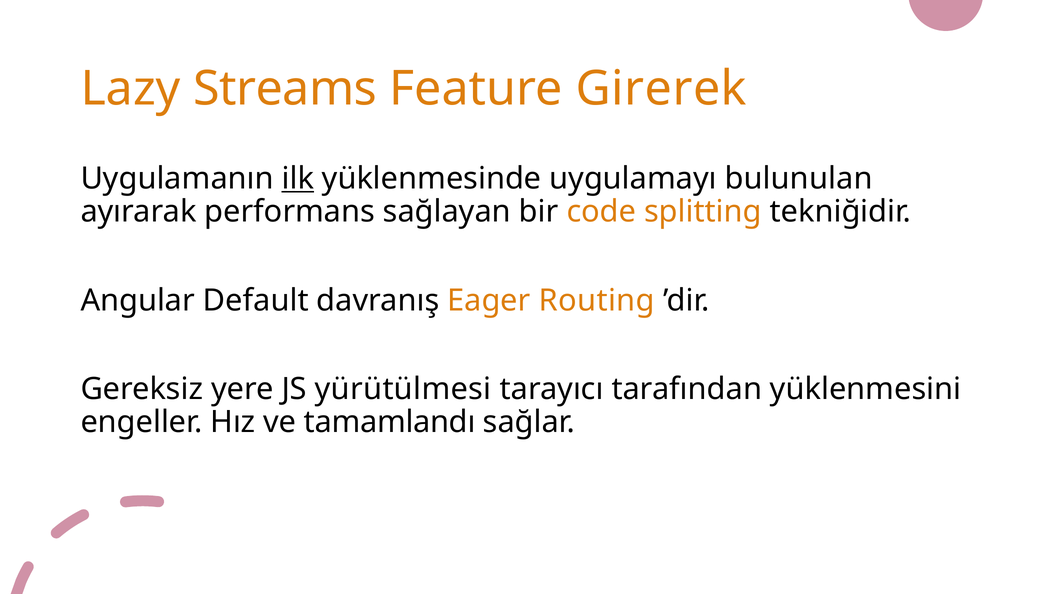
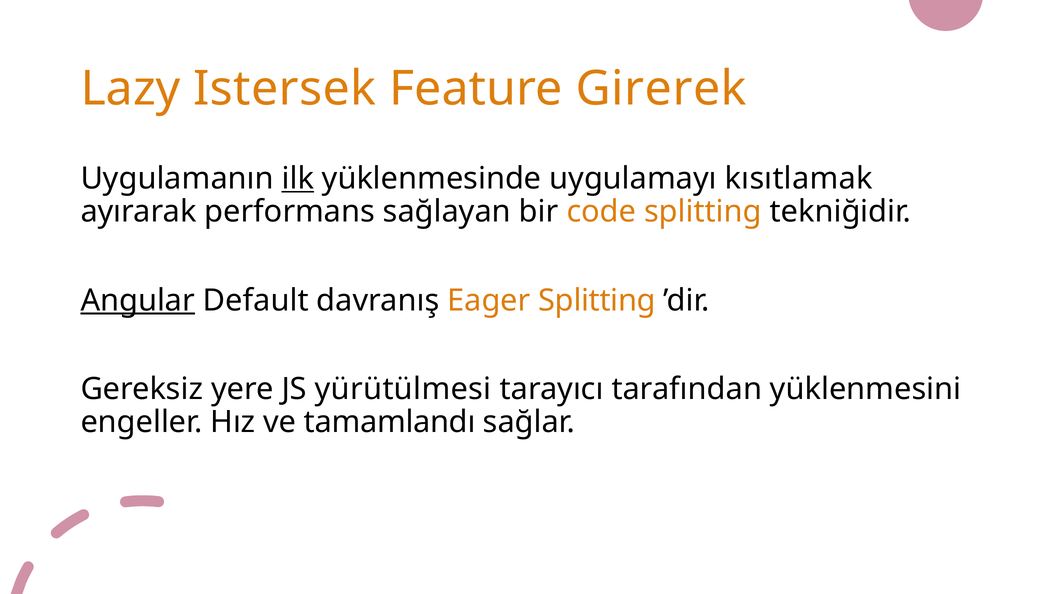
Streams: Streams -> Istersek (285, 89)
bulunulan: bulunulan -> kısıtlamak (799, 179)
Angular underline: none -> present (138, 300)
Eager Routing: Routing -> Splitting (597, 300)
